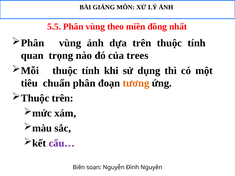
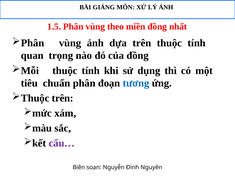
5.5: 5.5 -> 1.5 (54, 27)
của trees: trees -> đồng (138, 56)
tương colour: orange -> blue (136, 83)
